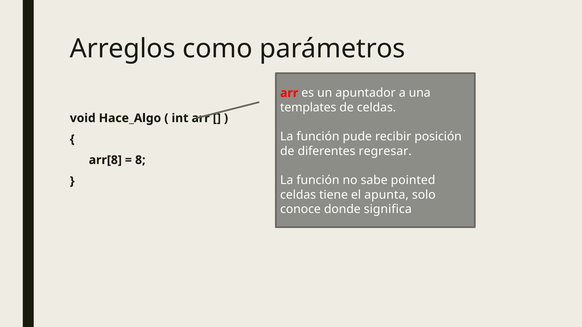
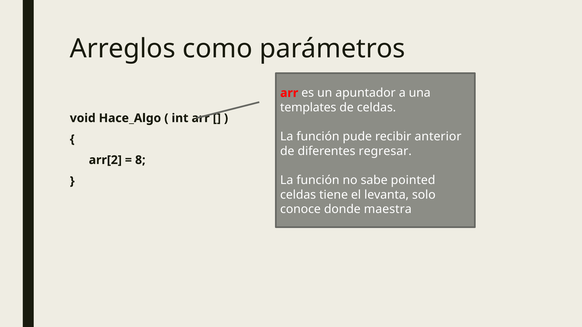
posición: posición -> anterior (438, 137)
arr[8: arr[8 -> arr[2 (105, 160)
apunta: apunta -> levanta (387, 195)
significa: significa -> maestra (388, 210)
